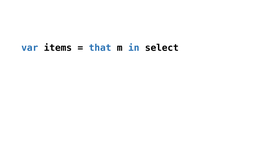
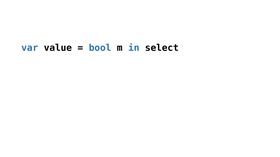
items: items -> value (58, 48)
that: that -> bool (100, 48)
